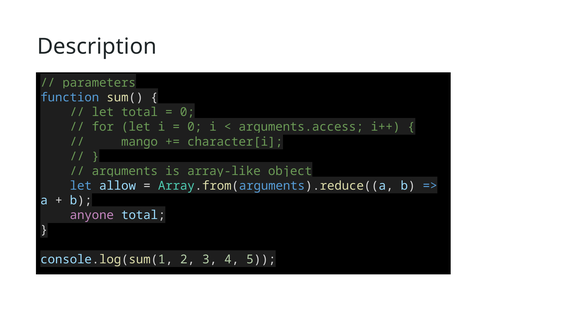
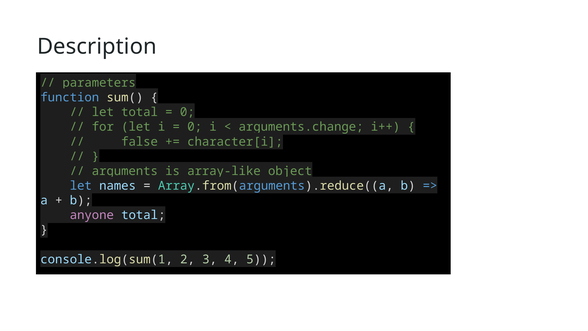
arguments.access: arguments.access -> arguments.change (301, 127)
mango: mango -> false (140, 142)
allow: allow -> names (118, 186)
